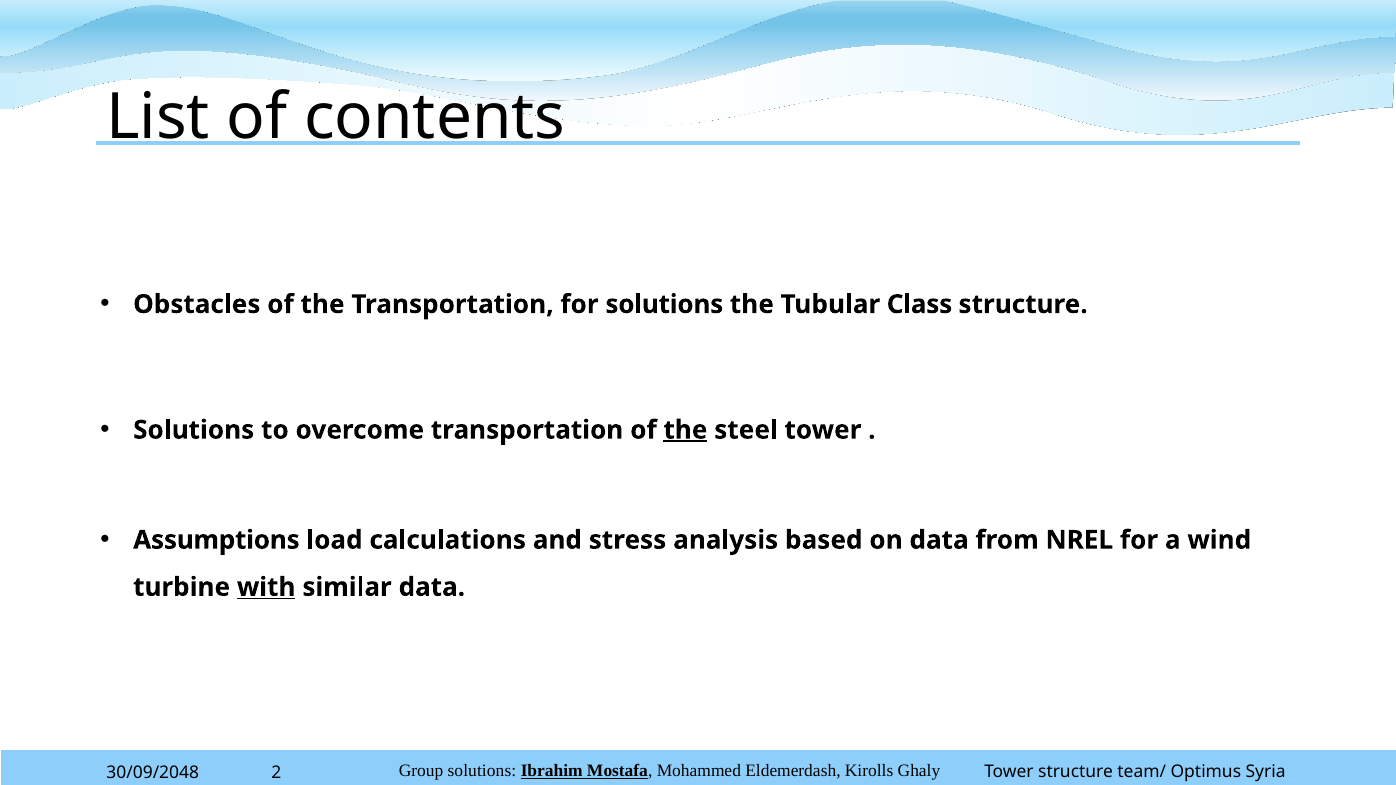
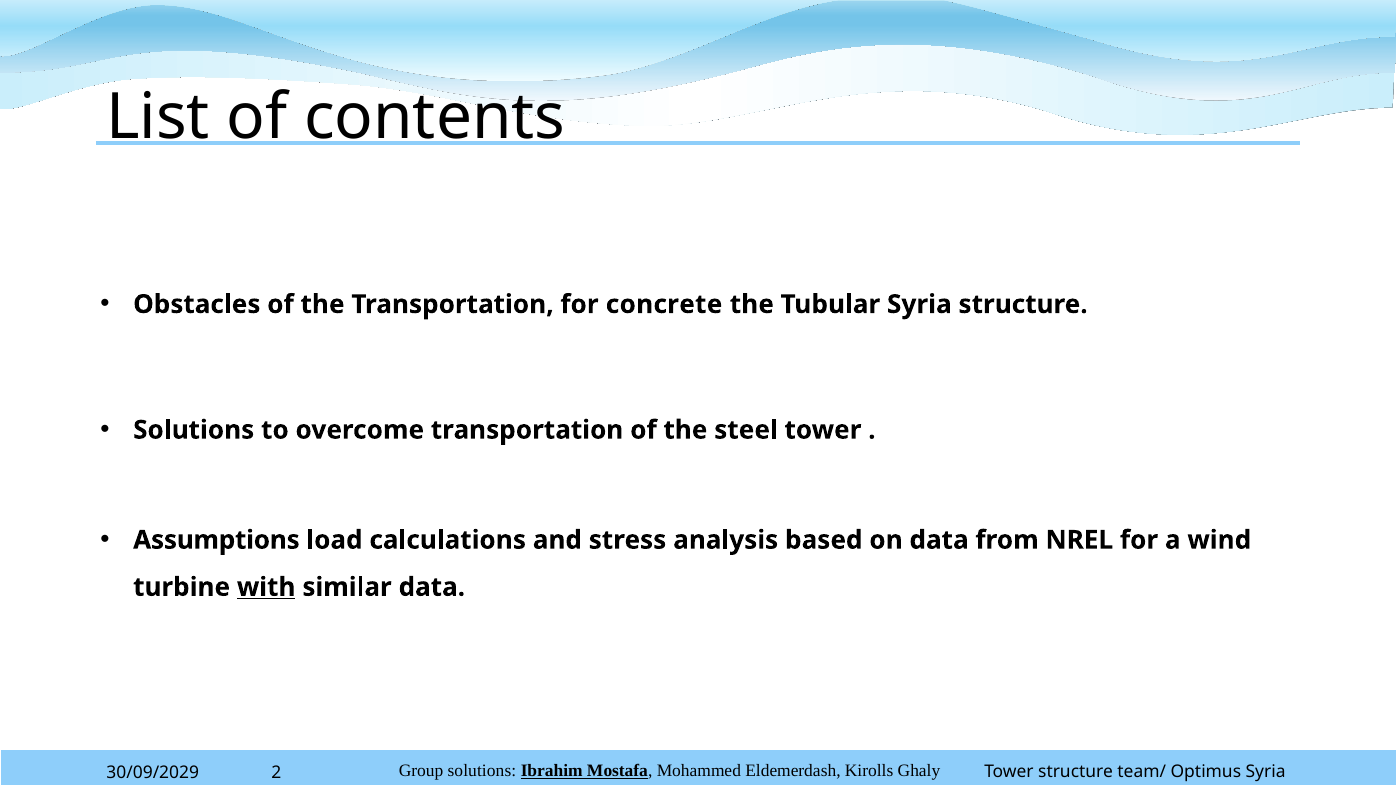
for solutions: solutions -> concrete (664, 304)
Tubular Class: Class -> Syria (919, 304)
the underline: present -> none (685, 430)
30/09/2048: 30/09/2048 -> 30/09/2029 (153, 773)
